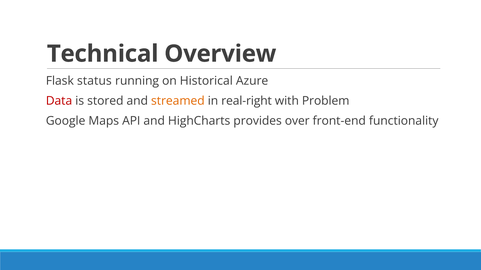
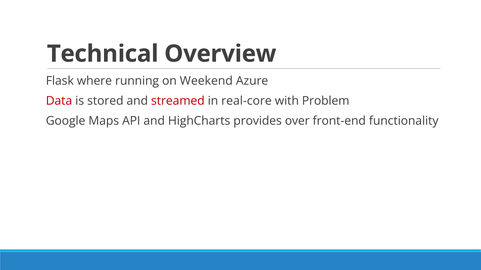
status: status -> where (94, 81)
Historical: Historical -> Weekend (206, 81)
streamed colour: orange -> red (178, 101)
real-right: real-right -> real-core (247, 101)
